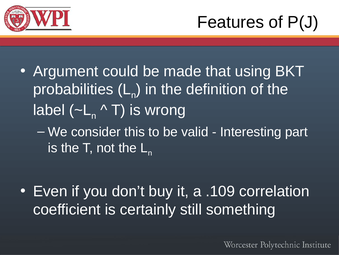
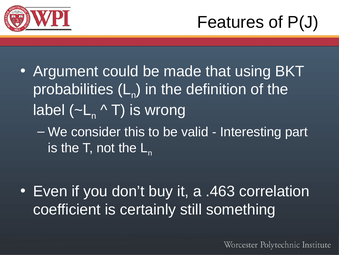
.109: .109 -> .463 (220, 191)
